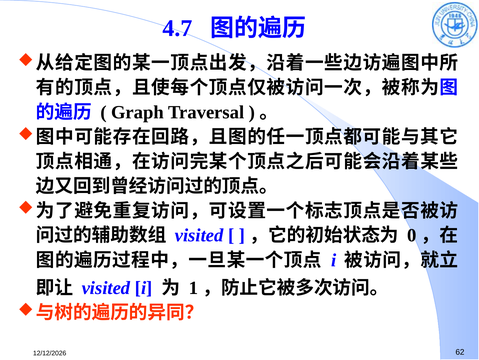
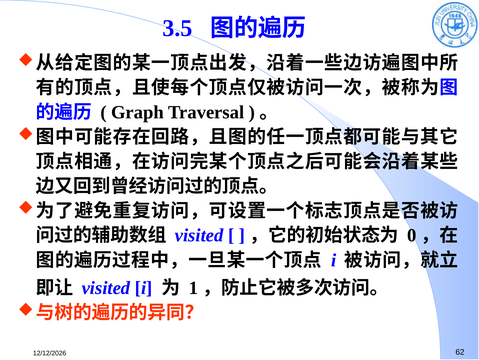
4.7: 4.7 -> 3.5 (178, 28)
